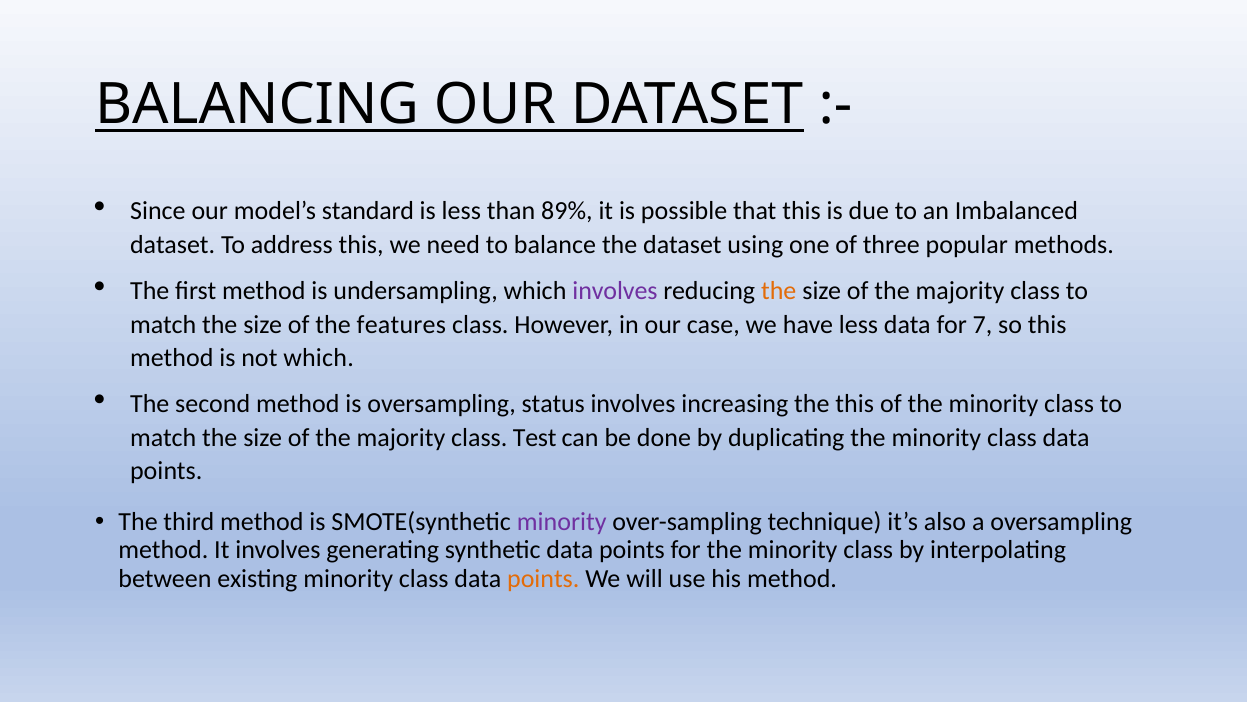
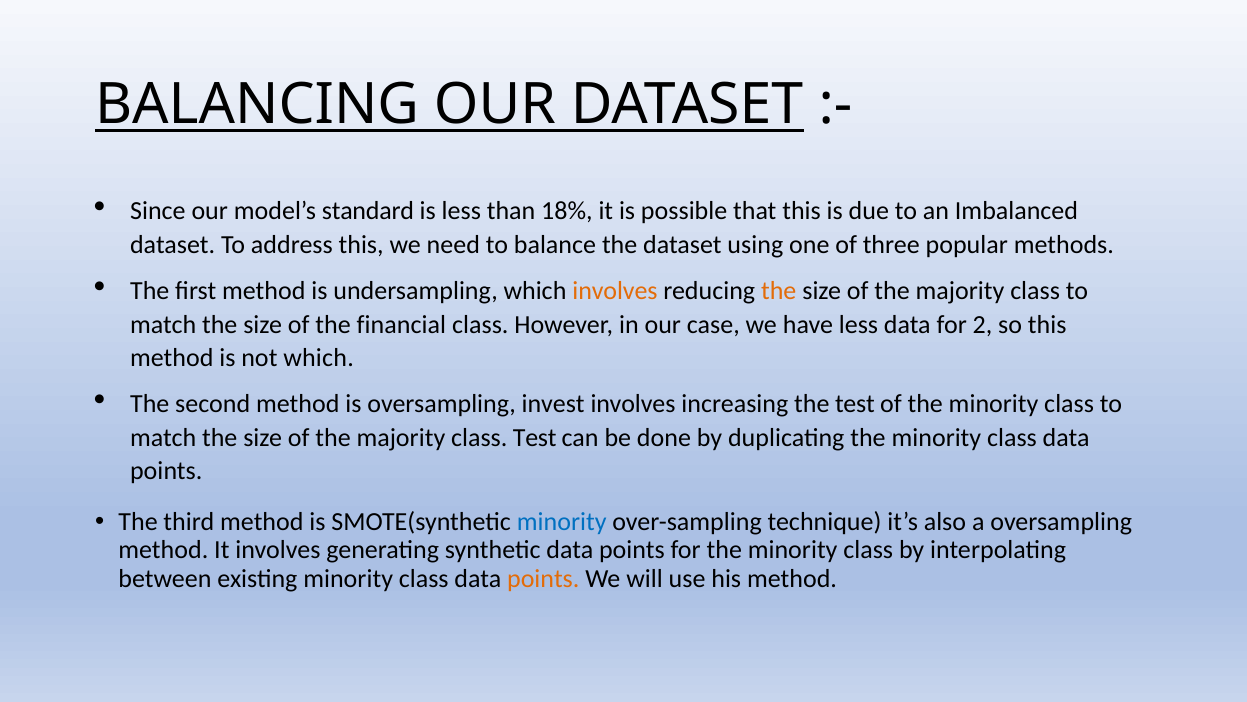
89%: 89% -> 18% (567, 211)
involves colour: purple -> orange (615, 291)
features: features -> financial (401, 324)
7: 7 -> 2 (982, 324)
status: status -> invest (553, 404)
the this: this -> test (855, 404)
minority colour: purple -> blue (562, 522)
